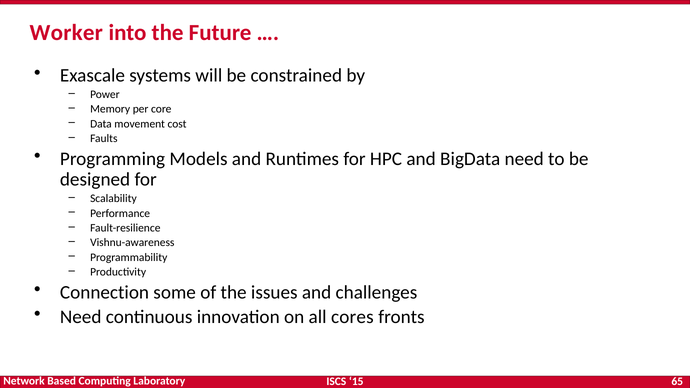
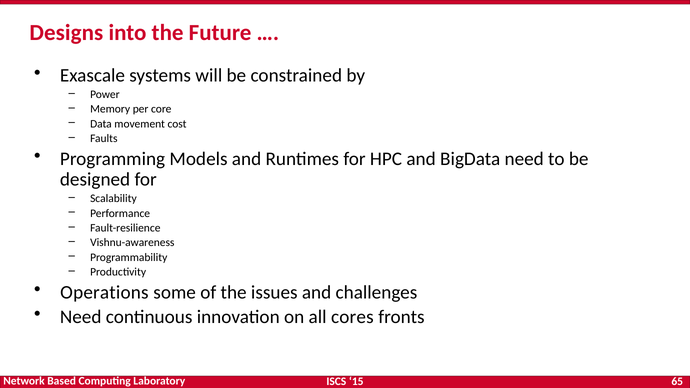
Worker: Worker -> Designs (66, 33)
Connection: Connection -> Operations (104, 293)
